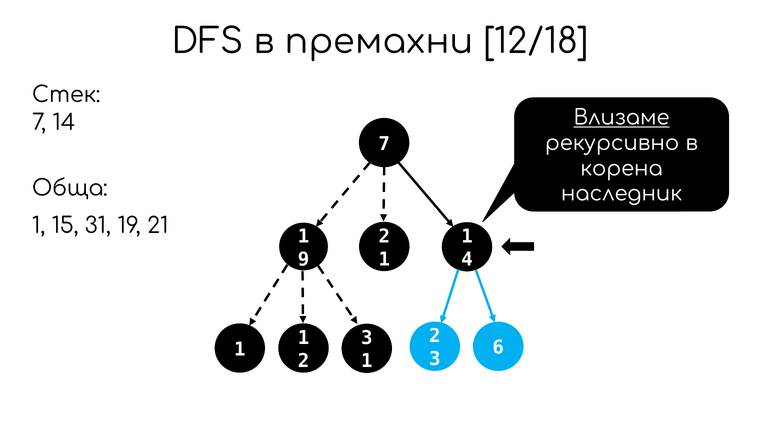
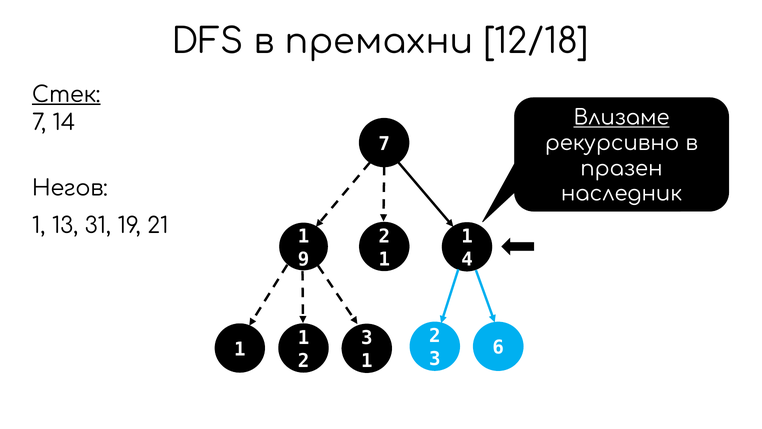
Стек underline: none -> present (66, 95)
корена: корена -> празен (621, 168)
Обща: Обща -> Негов (70, 188)
15: 15 -> 13 (65, 226)
